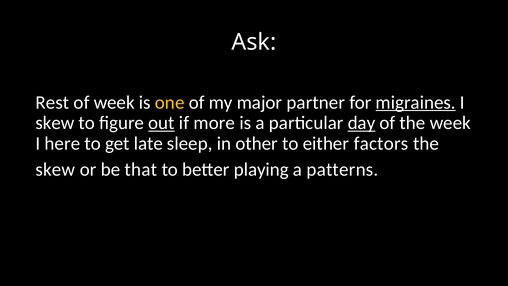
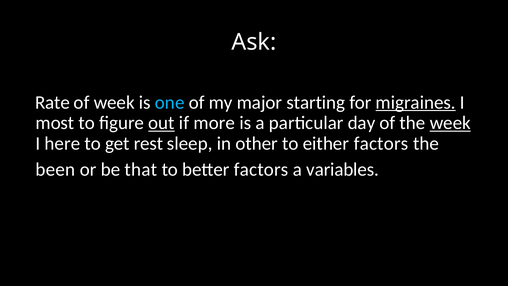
Rest: Rest -> Rate (53, 102)
one colour: yellow -> light blue (170, 102)
partner: partner -> starting (316, 102)
skew: skew -> most (55, 123)
day underline: present -> none (362, 123)
week underline: none -> present (450, 123)
late: late -> rest (148, 143)
skew: skew -> been (55, 170)
better playing: playing -> factors (261, 170)
patterns: patterns -> variables (343, 170)
